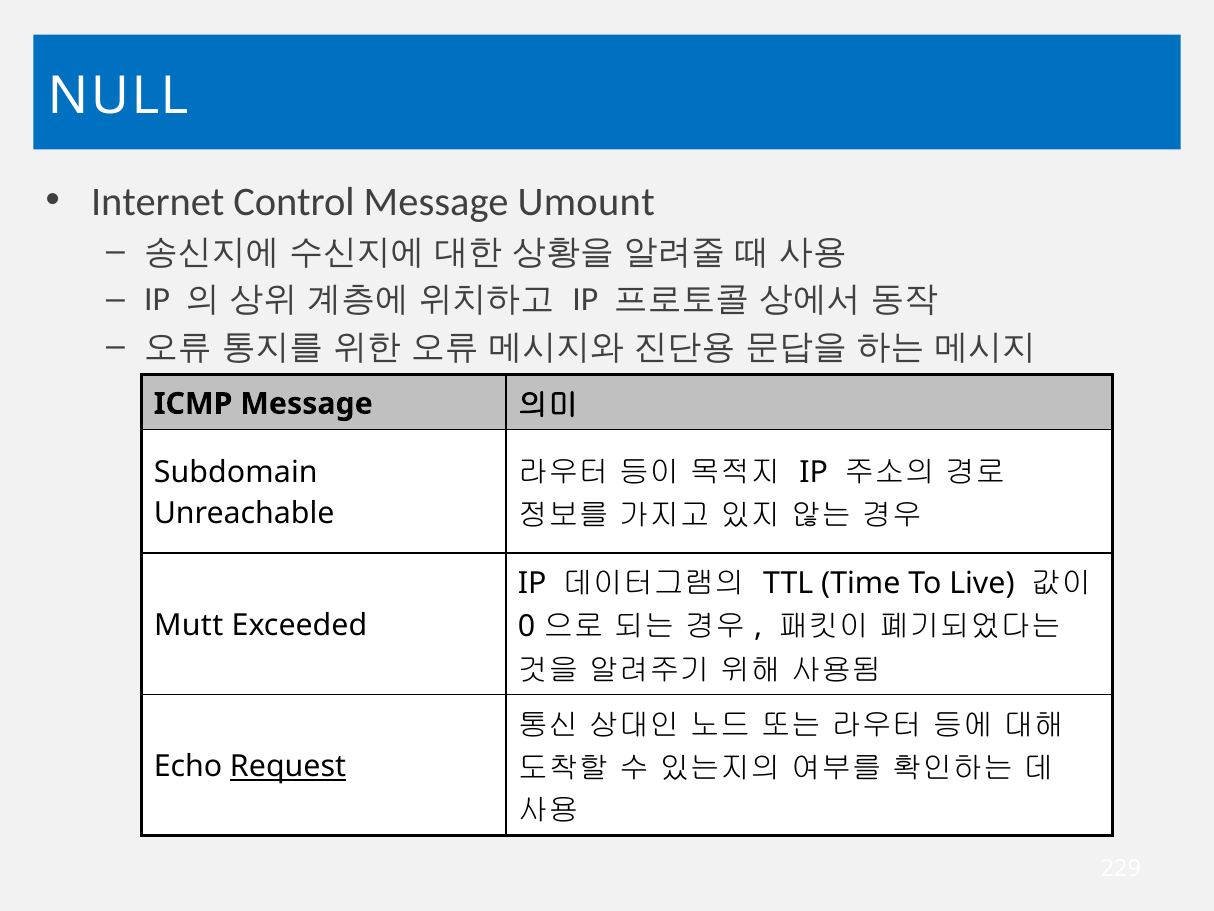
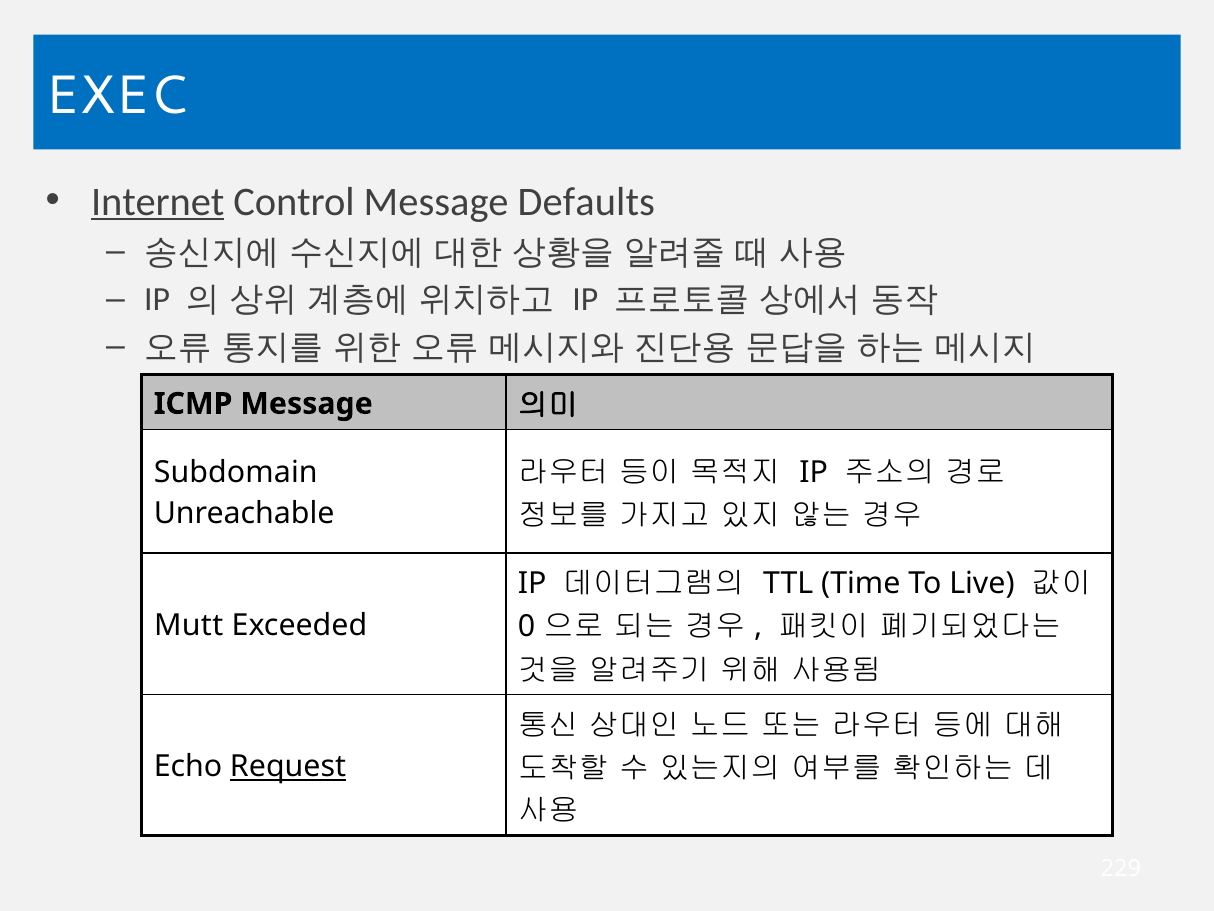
NULL: NULL -> EXEC (117, 96)
Internet underline: none -> present (158, 202)
Umount: Umount -> Defaults (586, 202)
